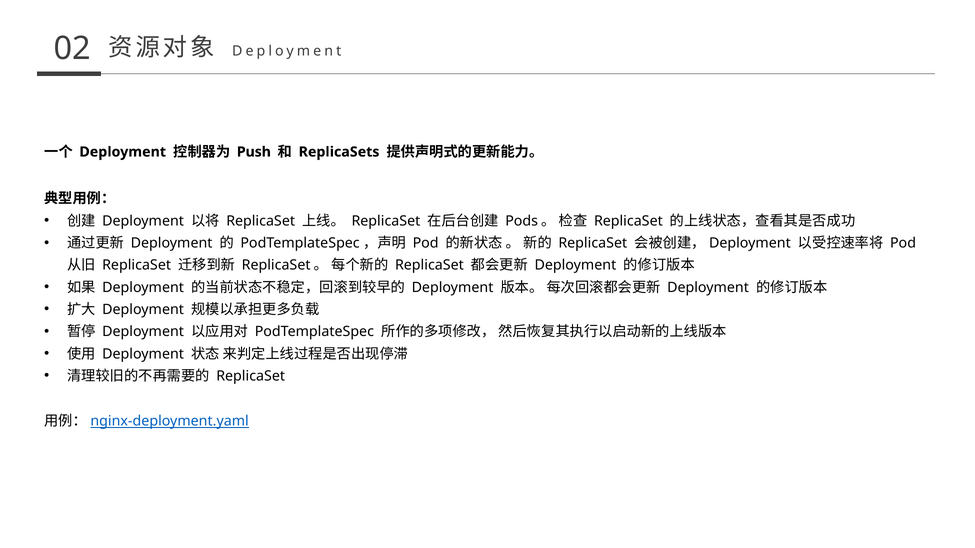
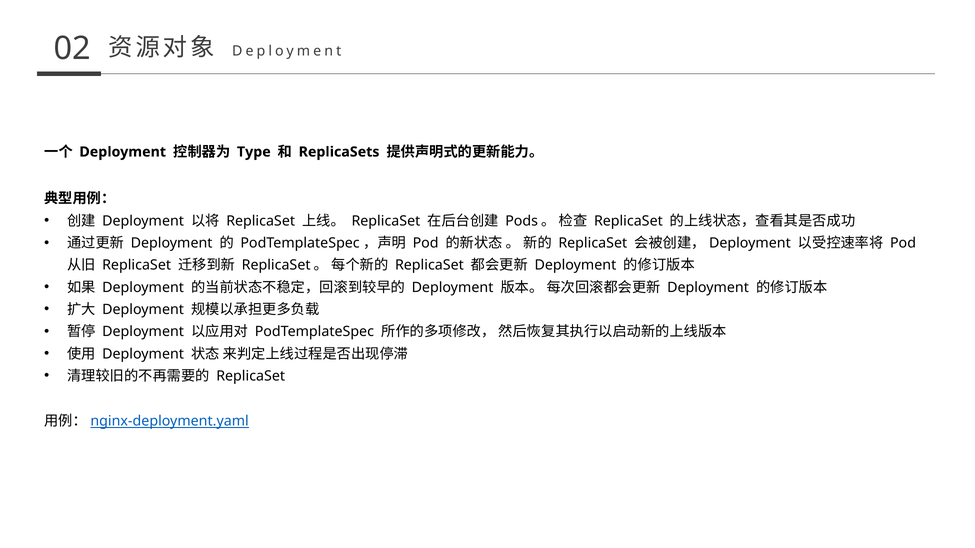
Push: Push -> Type (254, 152)
